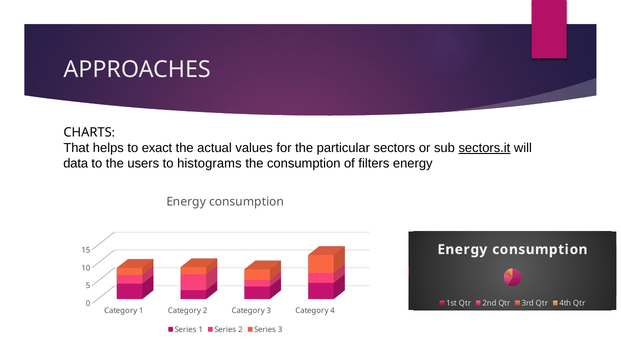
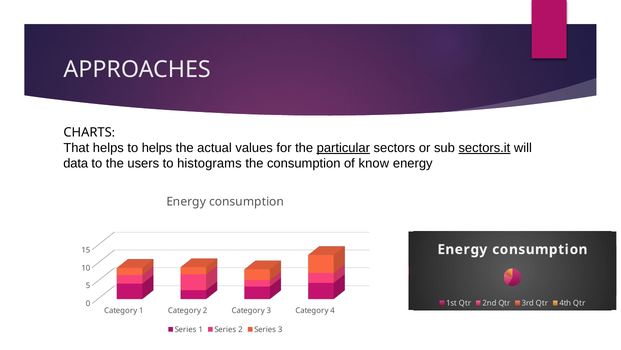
to exact: exact -> helps (157, 148)
particular underline: none -> present (343, 148)
filters: filters -> know (374, 163)
